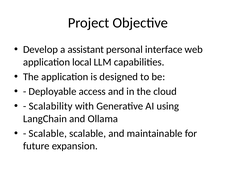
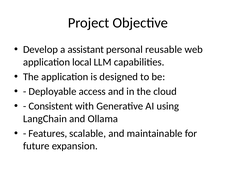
interface: interface -> reusable (164, 50)
Scalability: Scalability -> Consistent (51, 106)
Scalable: Scalable -> Features (48, 133)
